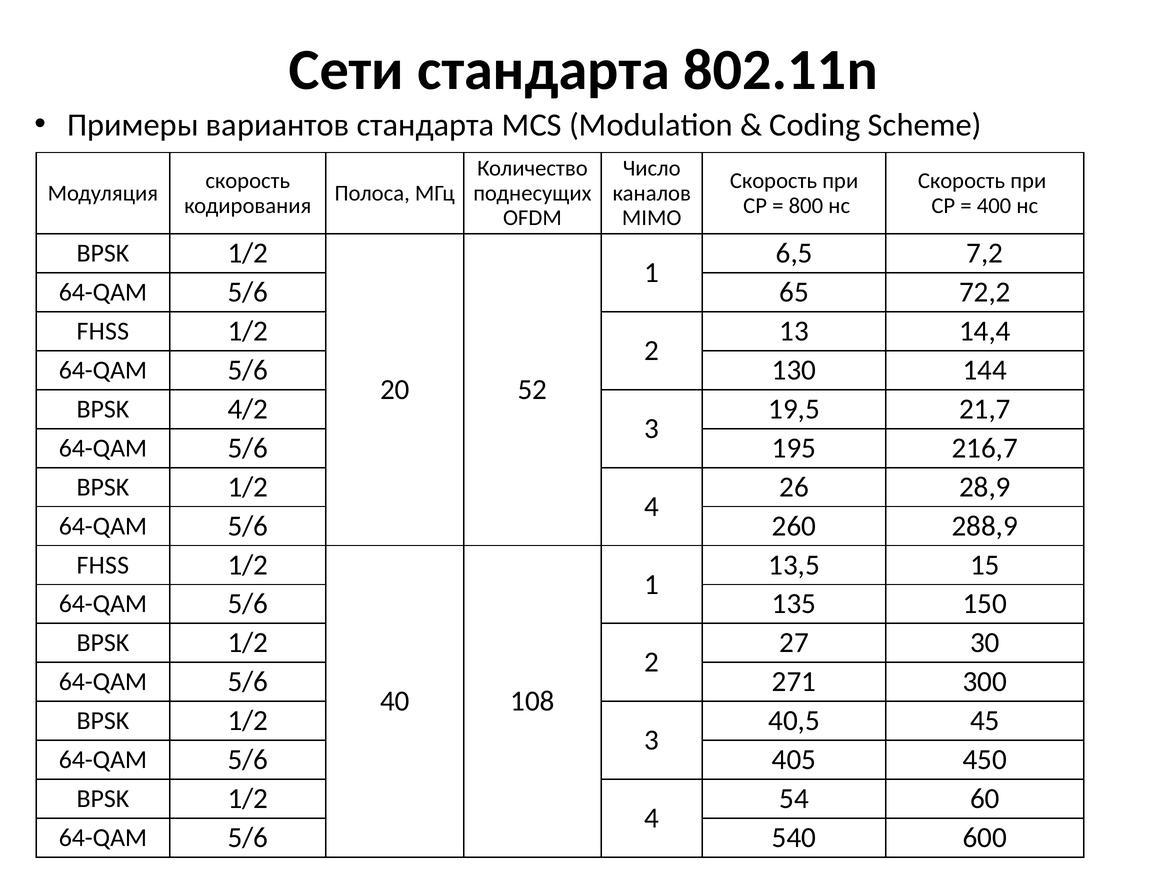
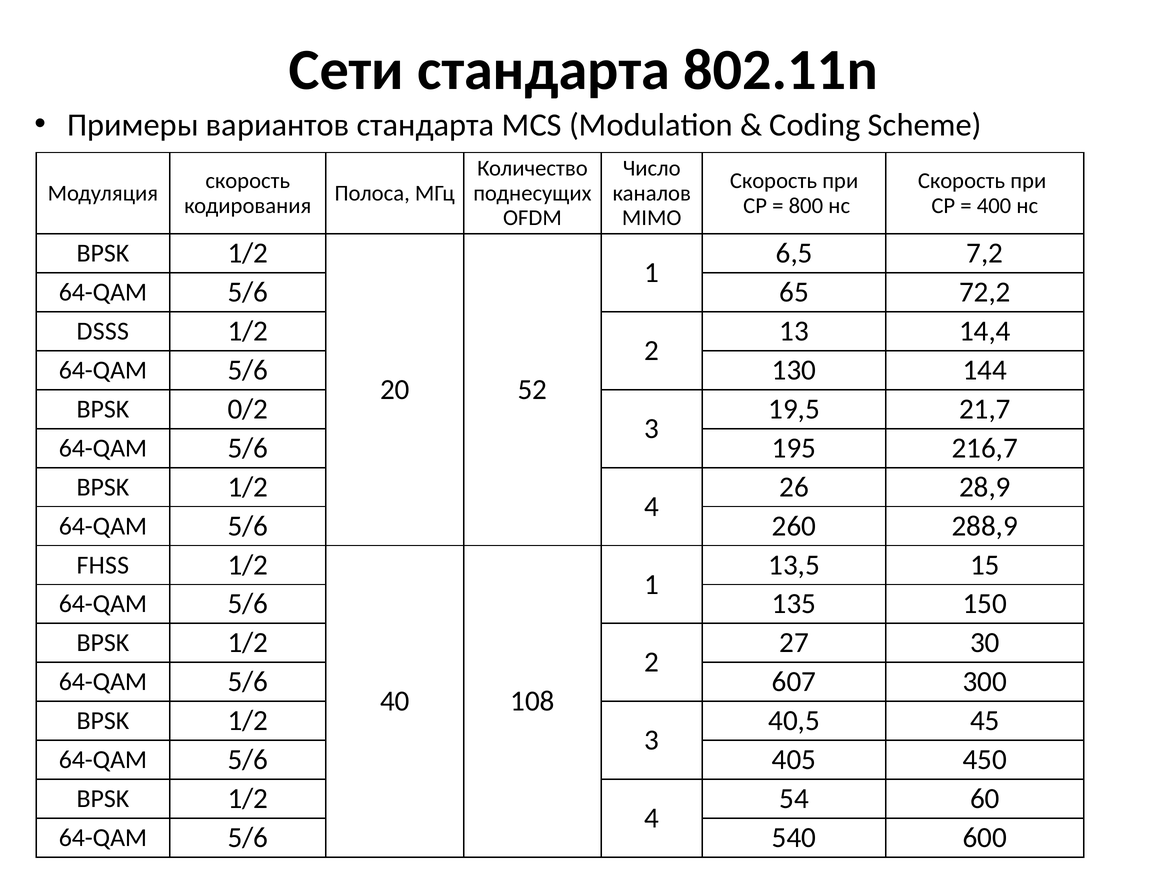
FHSS: FHSS -> DSSS (103, 331)
4/2: 4/2 -> 0/2 (248, 409)
271: 271 -> 607 (794, 682)
